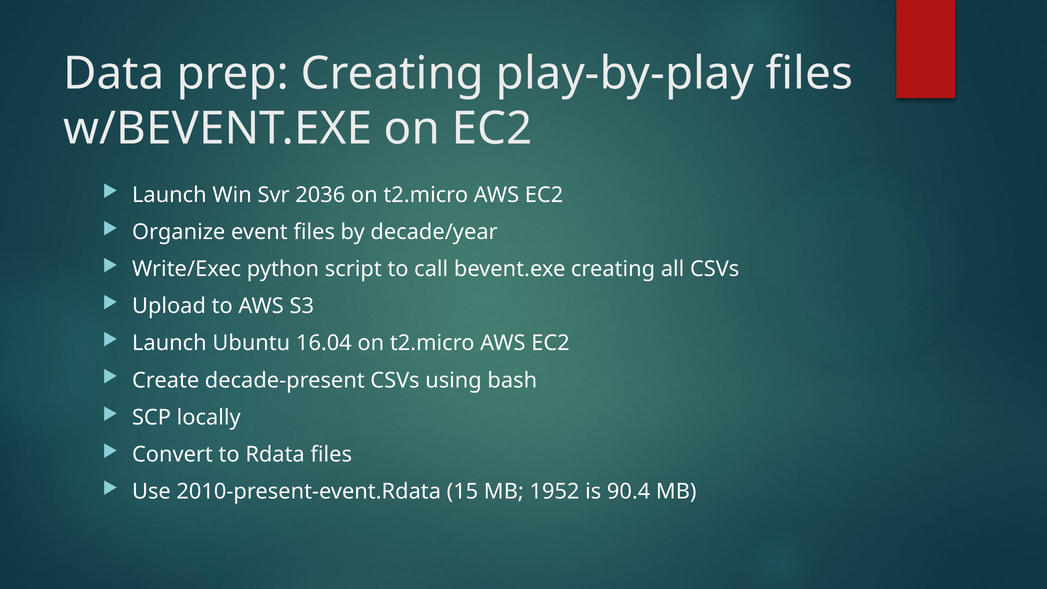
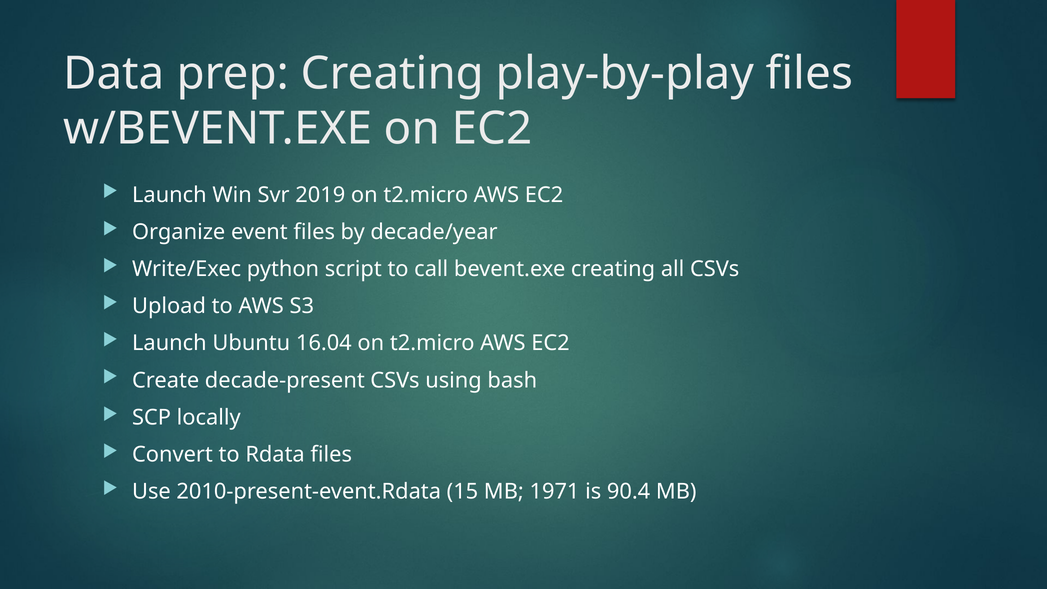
2036: 2036 -> 2019 (320, 195)
1952: 1952 -> 1971 (555, 492)
